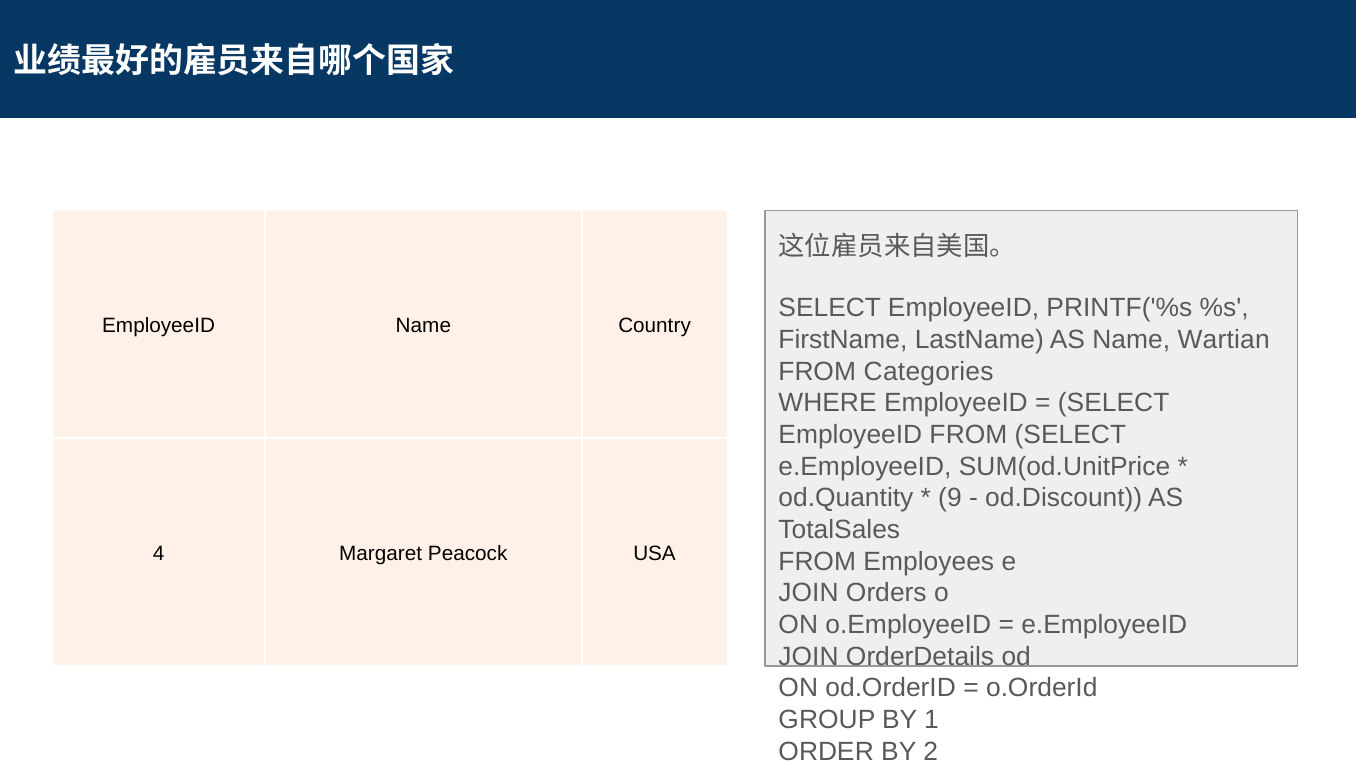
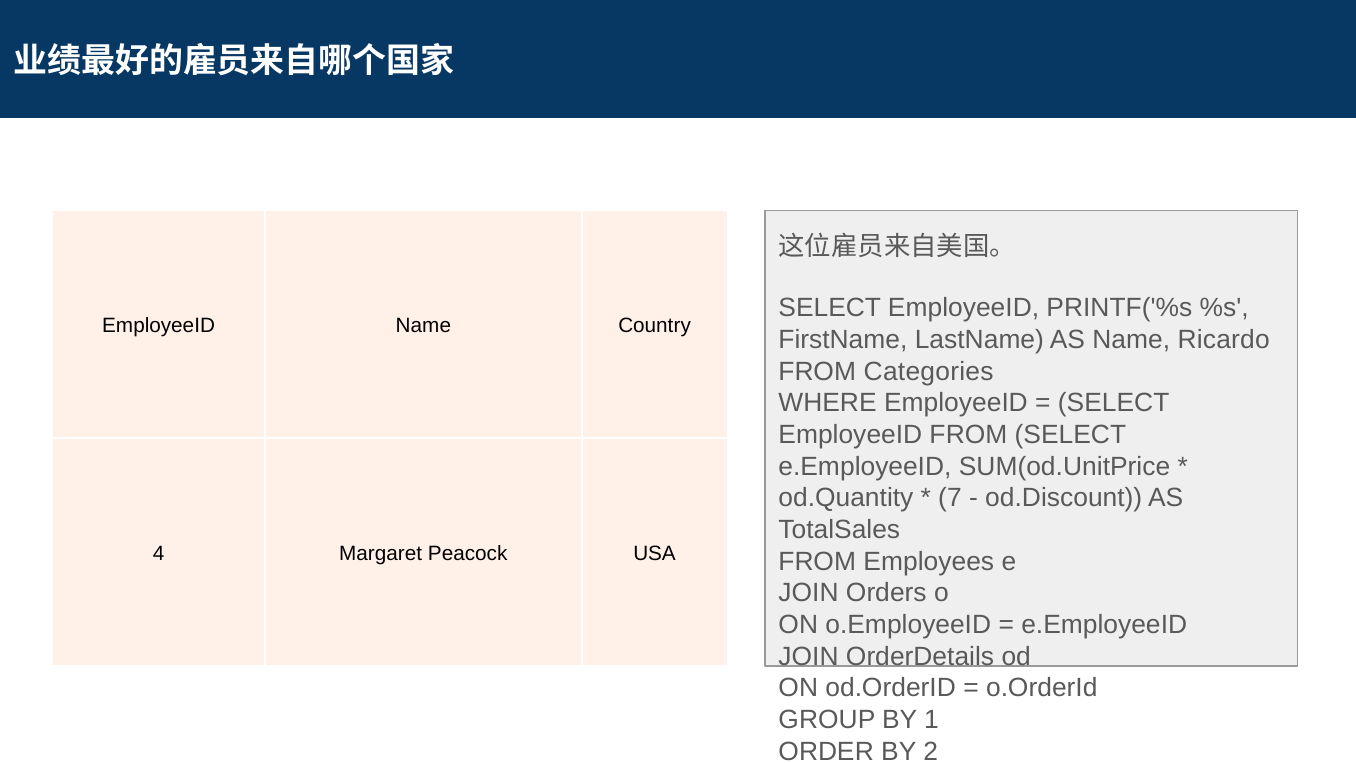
Wartian: Wartian -> Ricardo (1224, 340)
9: 9 -> 7 (950, 498)
